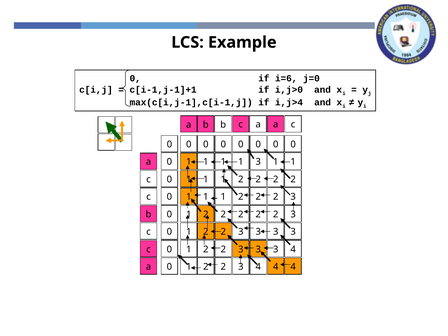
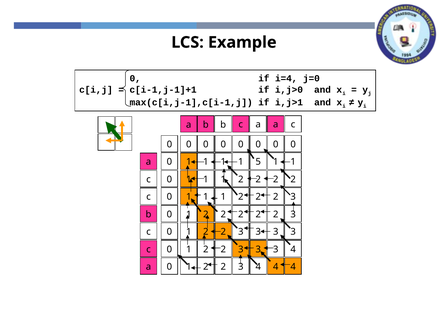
i=6: i=6 -> i=4 (286, 78)
i,j>4: i,j>4 -> i,j>1 (289, 102)
1 3: 3 -> 5 (258, 162)
